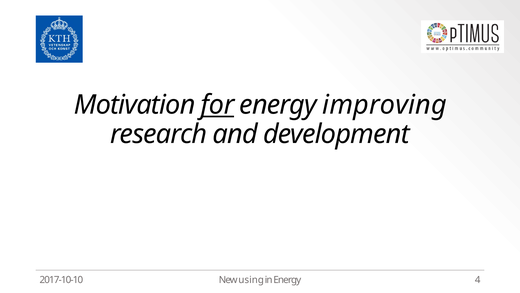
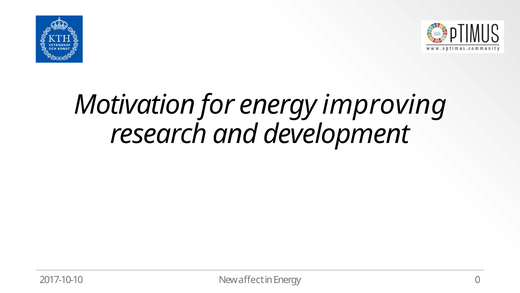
for underline: present -> none (217, 105)
using: using -> affect (251, 280)
4: 4 -> 0 (478, 280)
